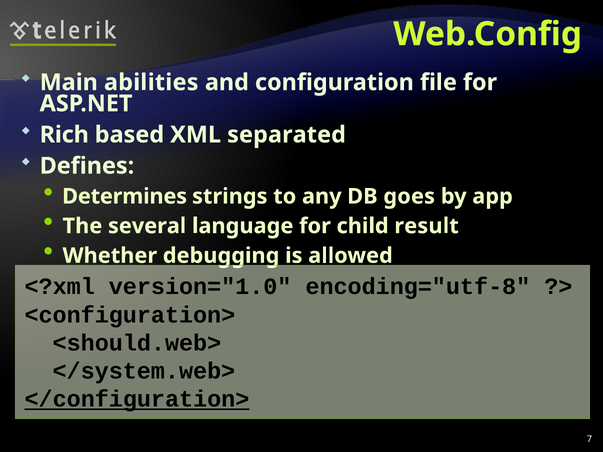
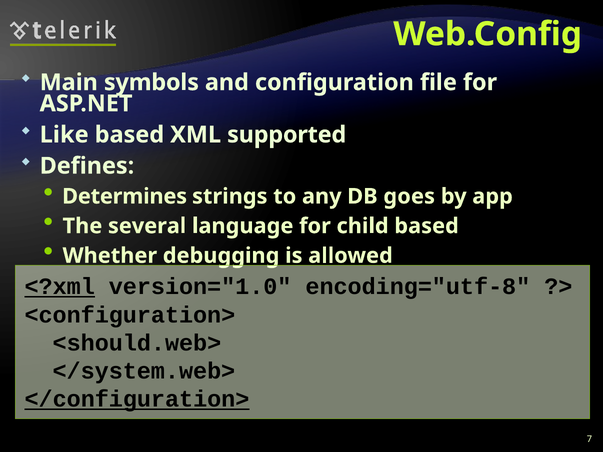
abilities: abilities -> symbols (151, 82)
Rich: Rich -> Like (64, 135)
separated: separated -> supported (287, 135)
child result: result -> based (427, 226)
<?xml underline: none -> present (60, 287)
